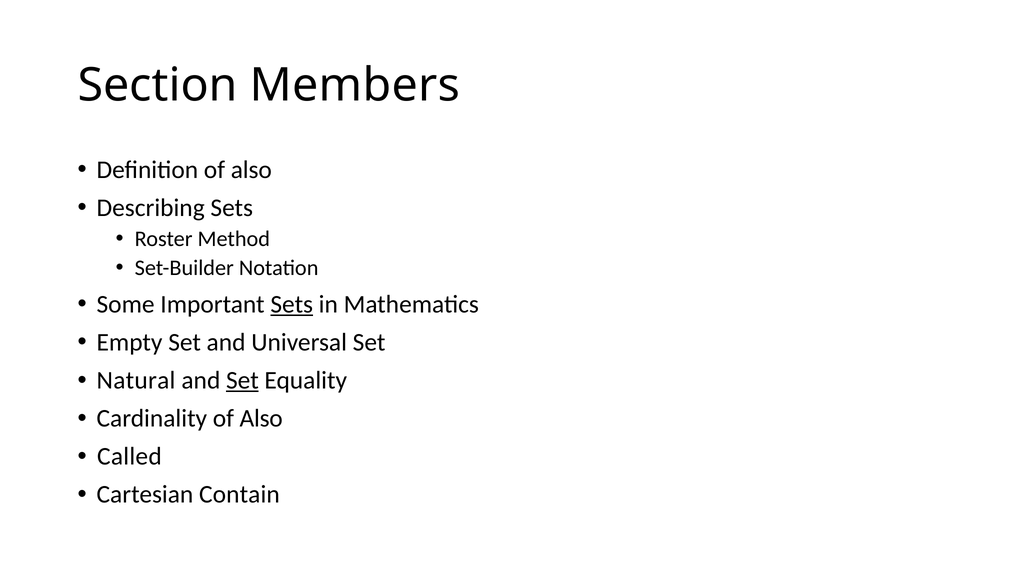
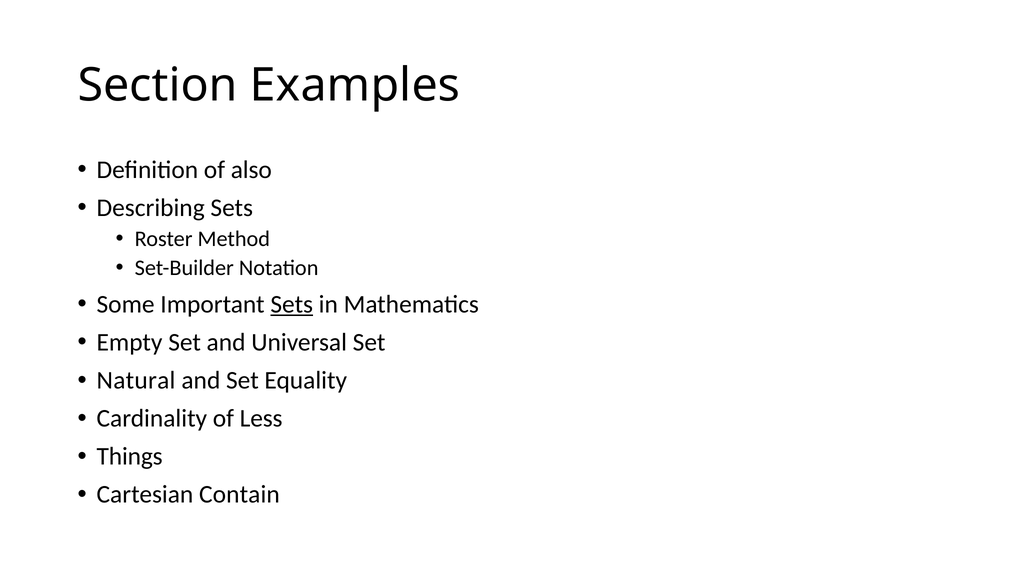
Members: Members -> Examples (355, 85)
Set underline: present -> none (242, 380)
Cardinality of Also: Also -> Less (261, 419)
Called: Called -> Things (130, 457)
